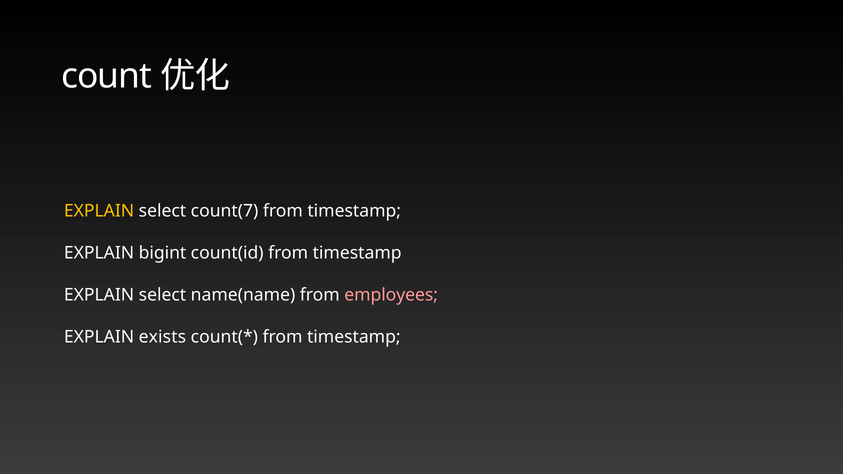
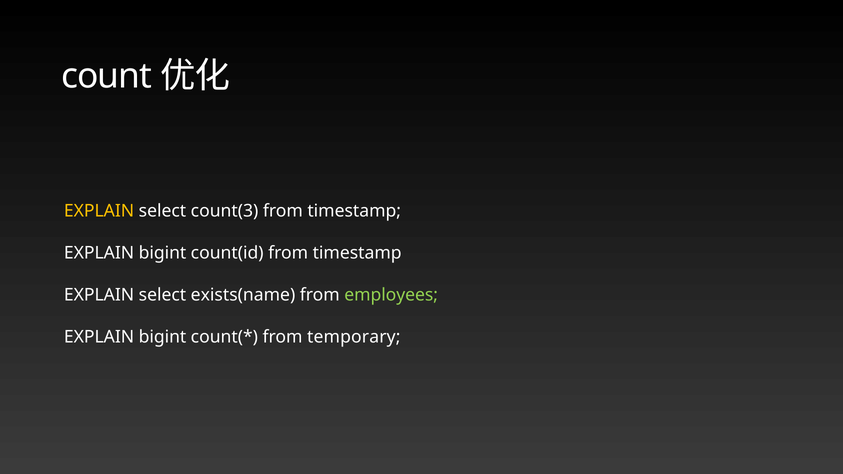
count(7: count(7 -> count(3 (225, 211)
name(name: name(name -> exists(name (243, 295)
employees colour: pink -> light green (391, 295)
exists: exists -> bigint (162, 337)
timestamp: timestamp -> temporary (354, 337)
